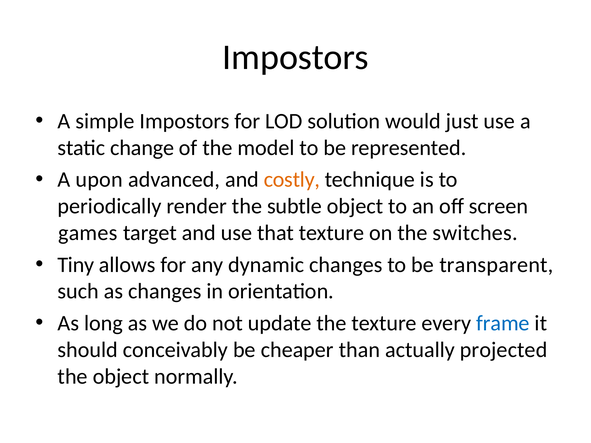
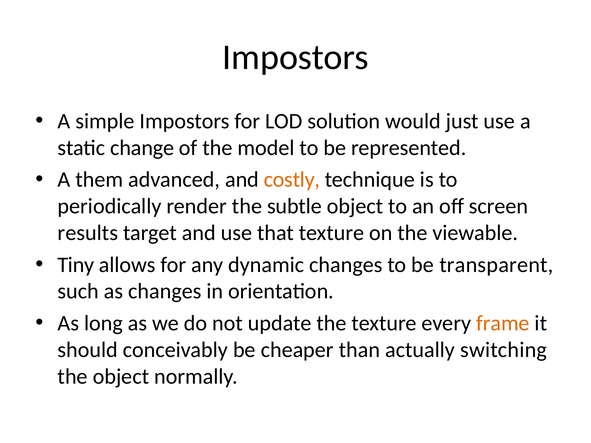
upon: upon -> them (99, 180)
games: games -> results (88, 233)
switches: switches -> viewable (475, 233)
frame colour: blue -> orange (503, 323)
projected: projected -> switching (504, 350)
